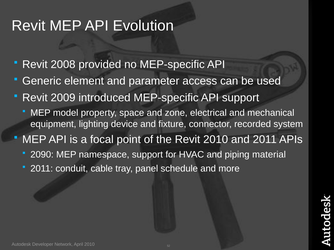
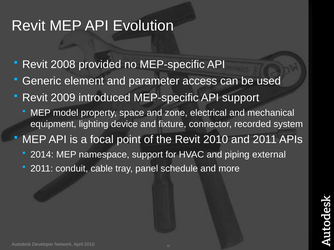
2090: 2090 -> 2014 (42, 155)
material: material -> external (269, 155)
